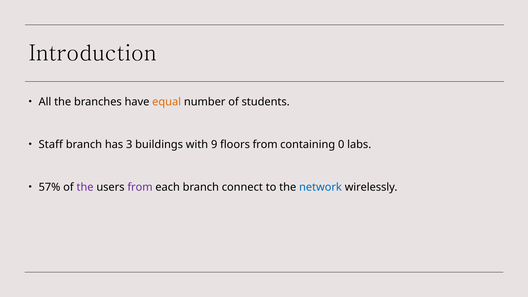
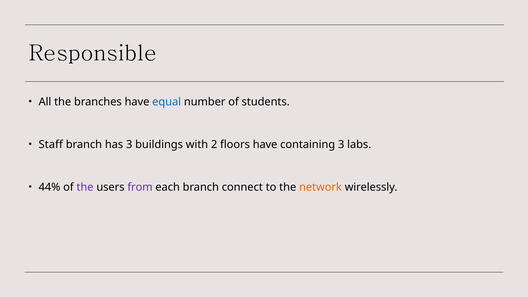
Introduction: Introduction -> Responsible (93, 53)
equal colour: orange -> blue (167, 102)
9: 9 -> 2 (214, 145)
floors from: from -> have (265, 145)
containing 0: 0 -> 3 (341, 145)
57%: 57% -> 44% (49, 187)
network colour: blue -> orange (320, 187)
